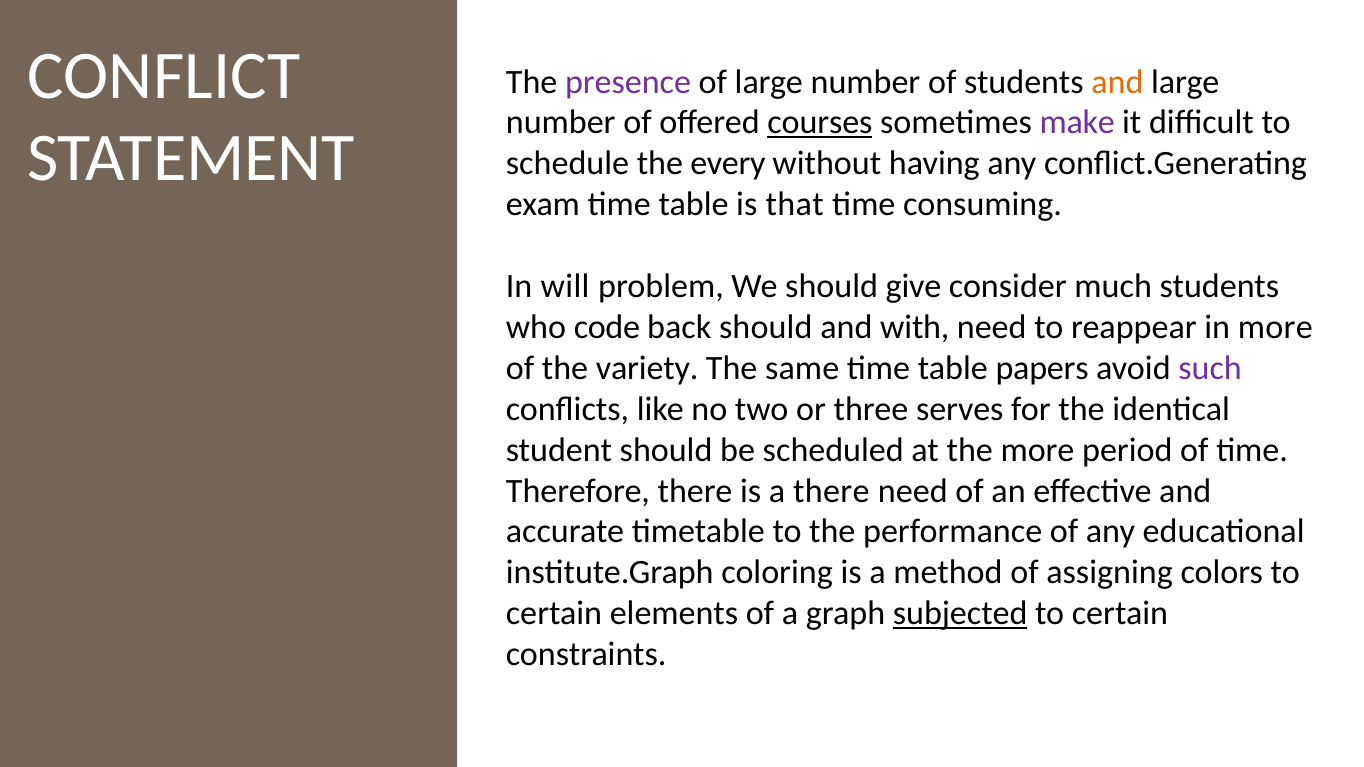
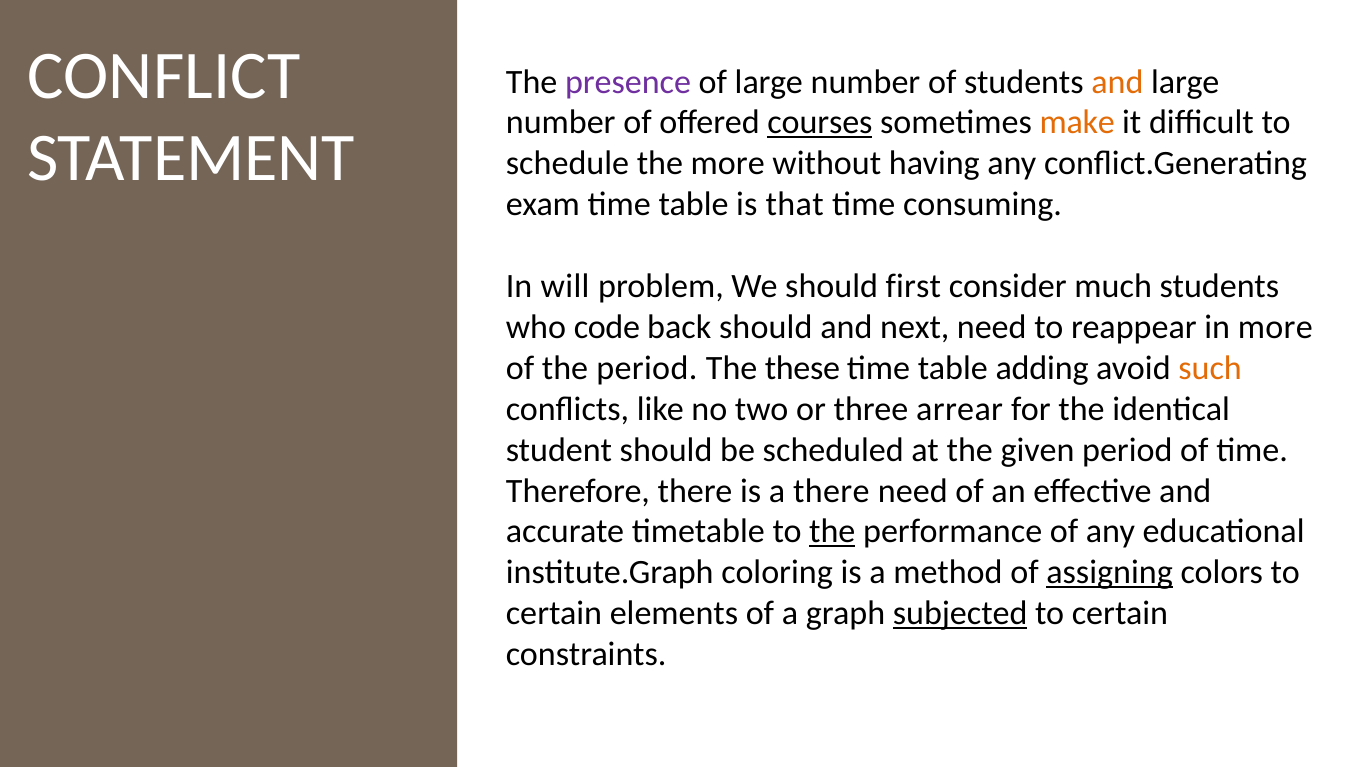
make colour: purple -> orange (1077, 123)
the every: every -> more (728, 164)
give: give -> first (913, 286)
with: with -> next (915, 327)
the variety: variety -> period (647, 368)
same: same -> these (802, 368)
papers: papers -> adding (1042, 368)
such colour: purple -> orange (1210, 368)
serves: serves -> arrear (960, 409)
the more: more -> given (1038, 450)
the underline: none -> present (832, 532)
assigning underline: none -> present (1110, 573)
